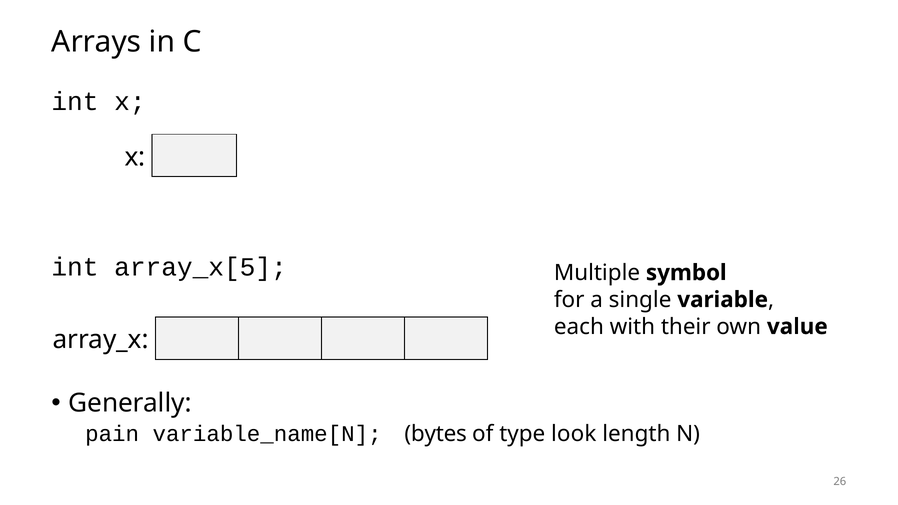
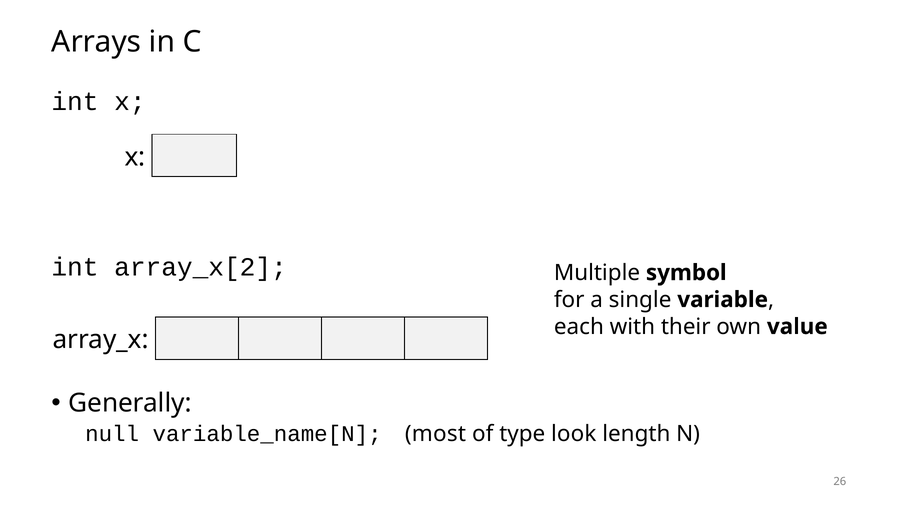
array_x[5: array_x[5 -> array_x[2 (201, 267)
pain: pain -> null (112, 434)
bytes: bytes -> most (435, 434)
